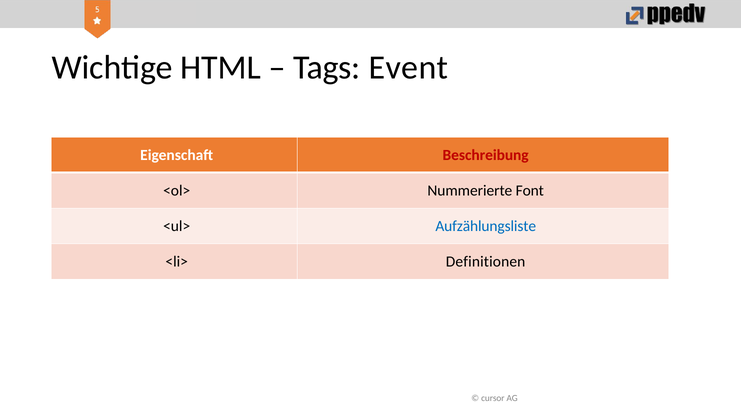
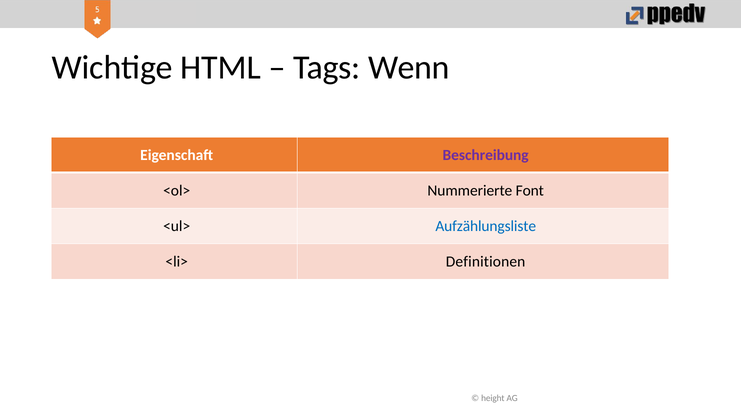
Event: Event -> Wenn (409, 68)
Beschreibung colour: red -> purple (486, 155)
cursor: cursor -> height (493, 398)
